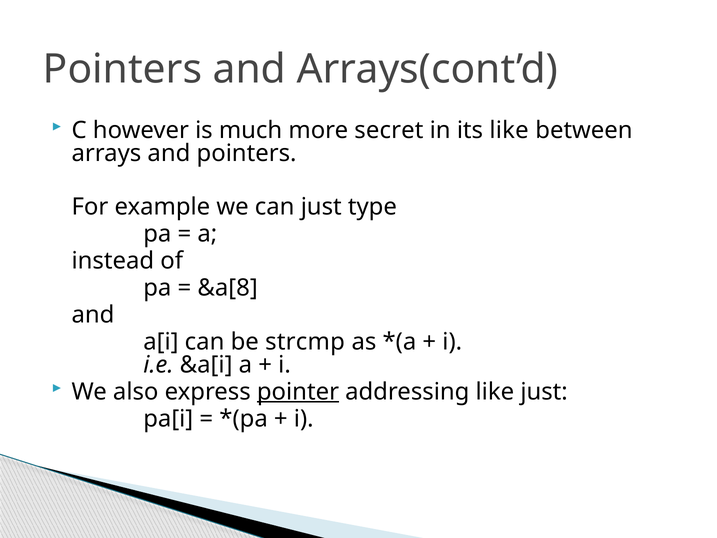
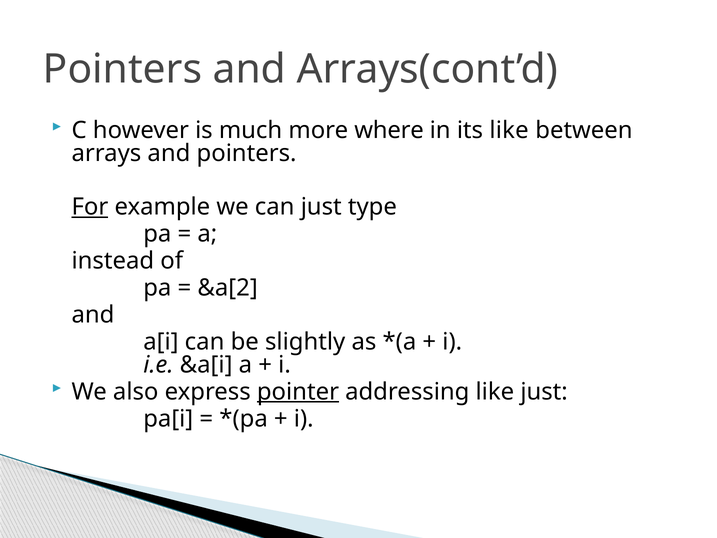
secret: secret -> where (389, 130)
For underline: none -> present (90, 207)
&a[8: &a[8 -> &a[2 (228, 288)
strcmp: strcmp -> slightly (305, 342)
